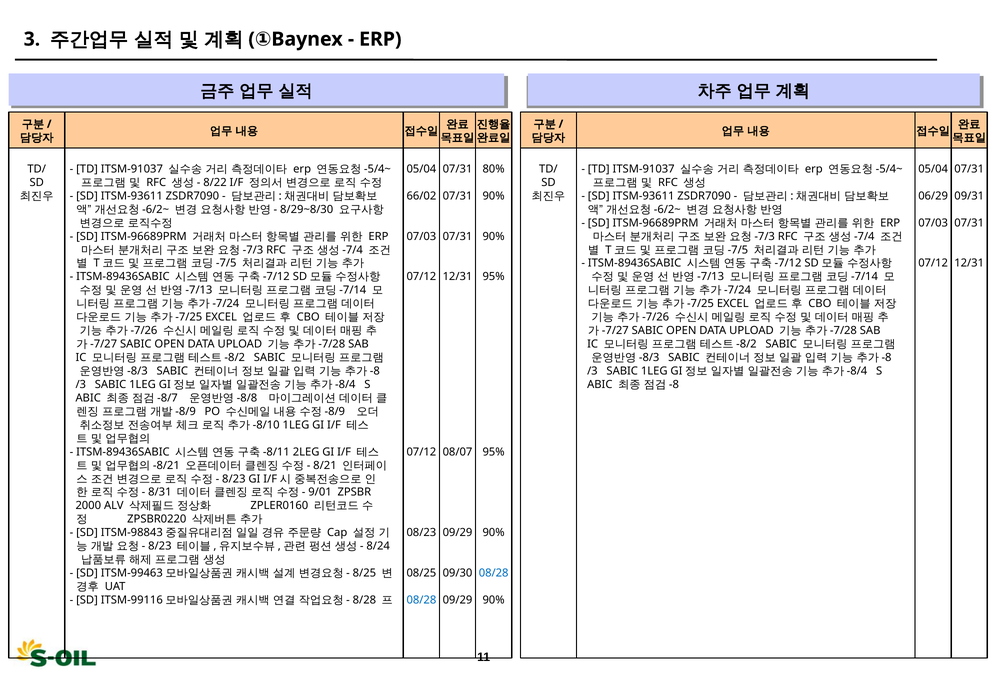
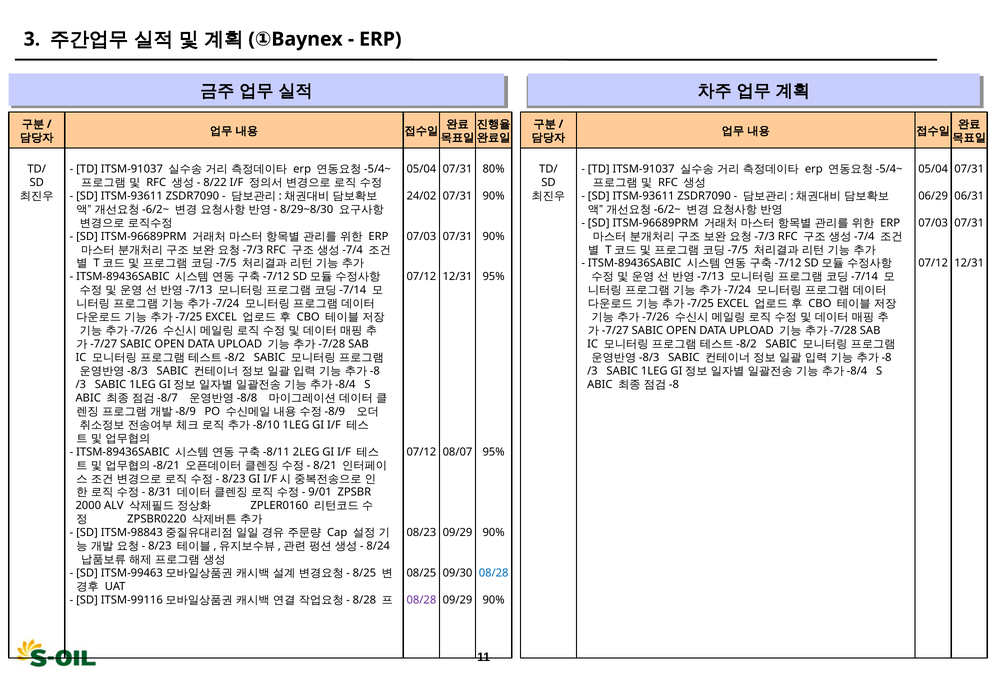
66/02: 66/02 -> 24/02 (421, 196)
09/31: 09/31 -> 06/31 (969, 196)
08/28 colour: blue -> purple (421, 601)
